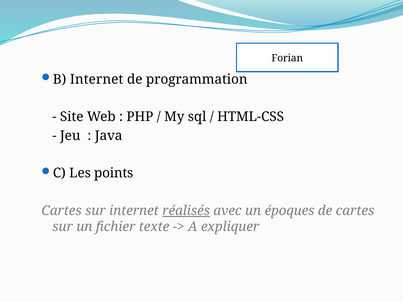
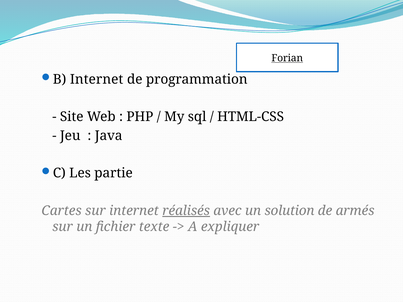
Forian underline: none -> present (287, 58)
points: points -> partie (114, 173)
époques: époques -> solution (290, 211)
de cartes: cartes -> armés (355, 211)
